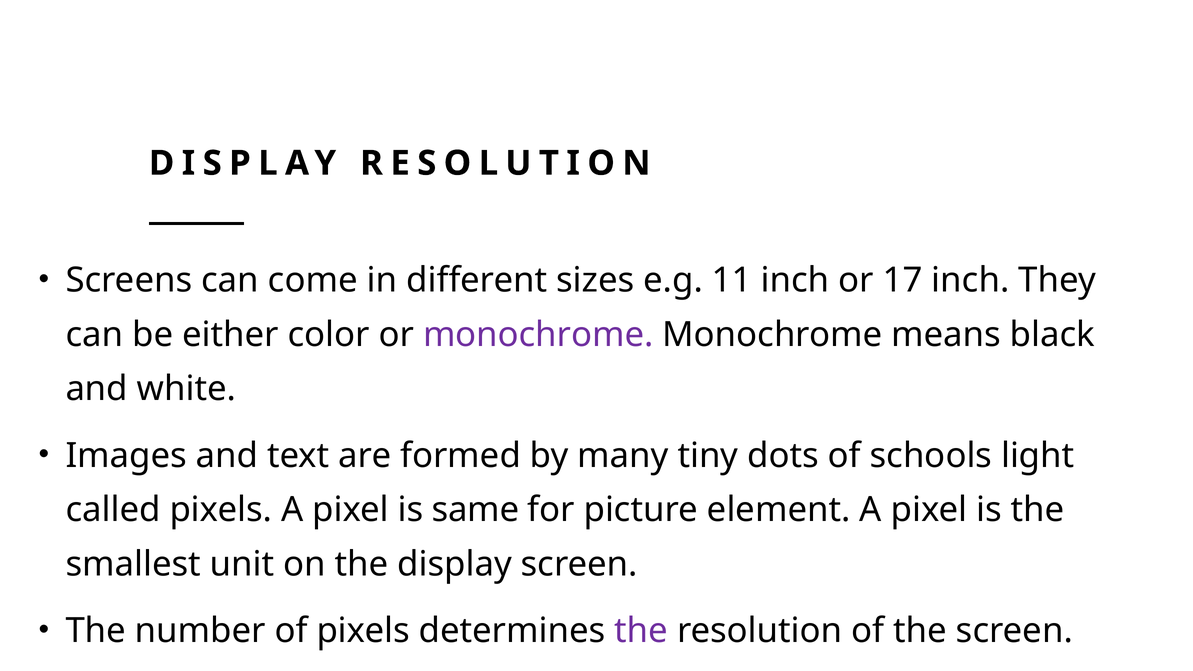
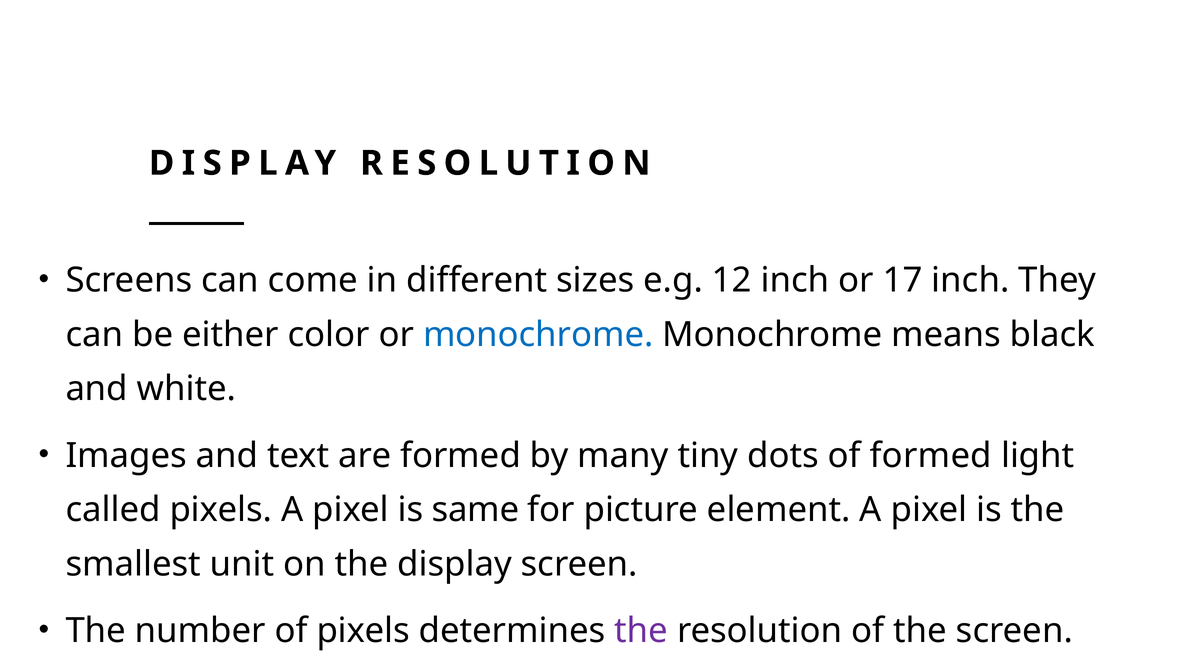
11: 11 -> 12 (732, 280)
monochrome colour: purple -> blue (538, 335)
of schools: schools -> formed (931, 456)
